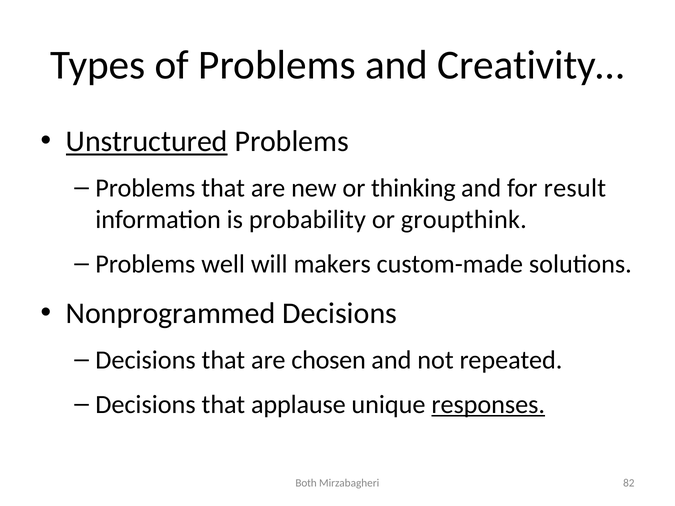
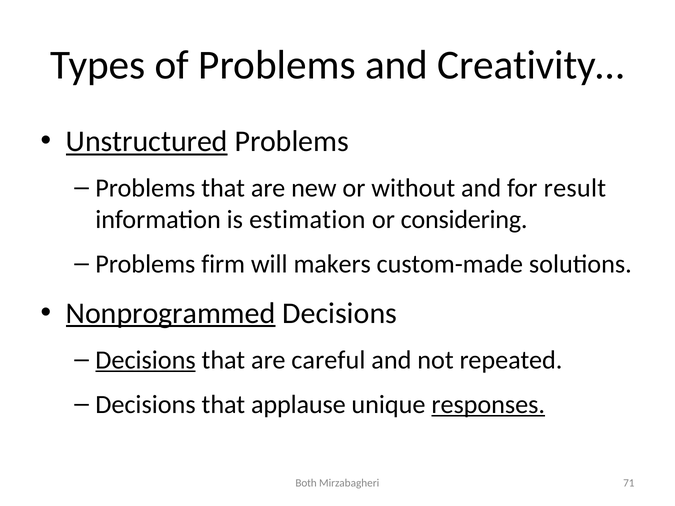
thinking: thinking -> without (413, 188)
probability: probability -> estimation (307, 220)
groupthink: groupthink -> considering (464, 220)
well: well -> firm (223, 264)
Nonprogrammed underline: none -> present (171, 313)
Decisions underline: none -> present (146, 360)
chosen: chosen -> careful (328, 360)
82: 82 -> 71 (629, 483)
